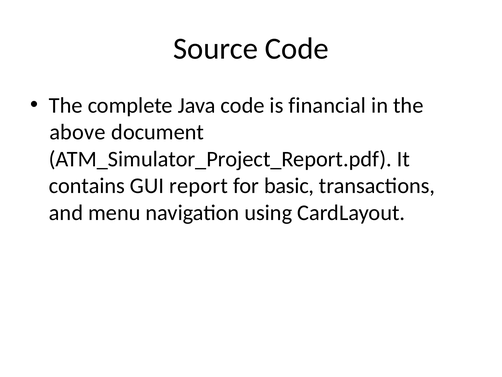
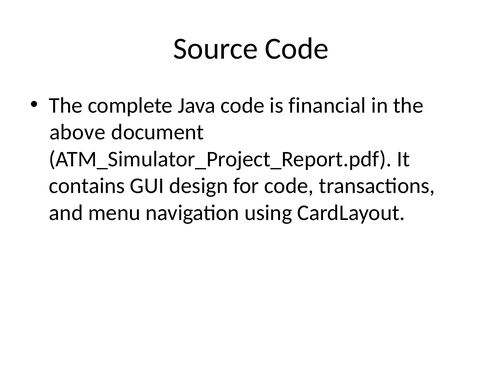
report: report -> design (199, 186)
for basic: basic -> code (289, 186)
